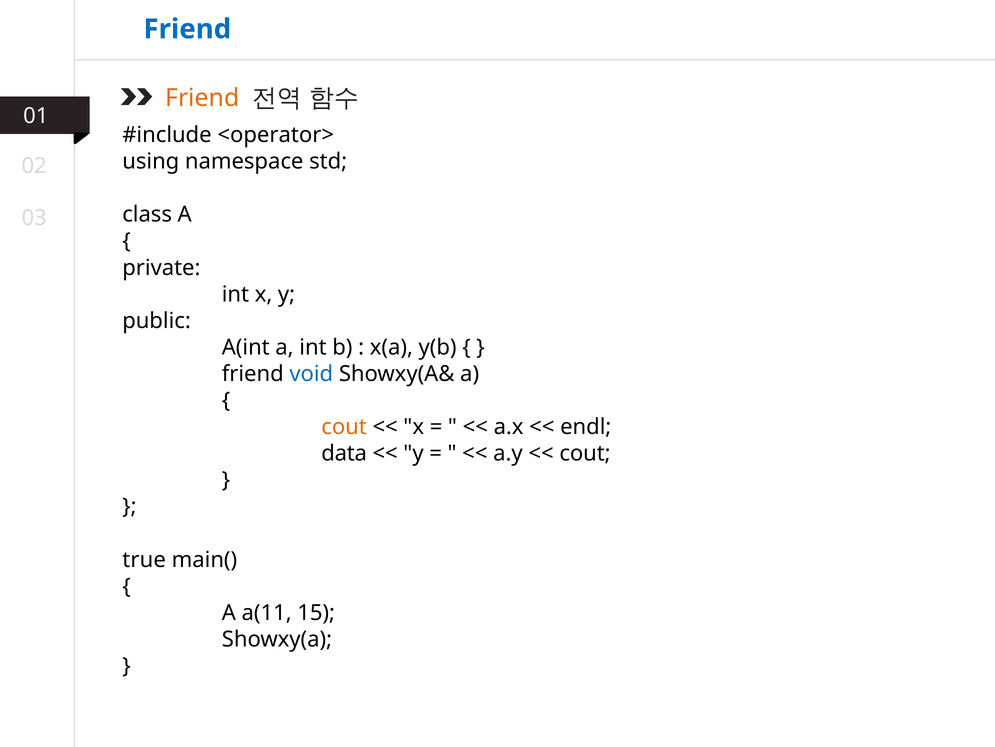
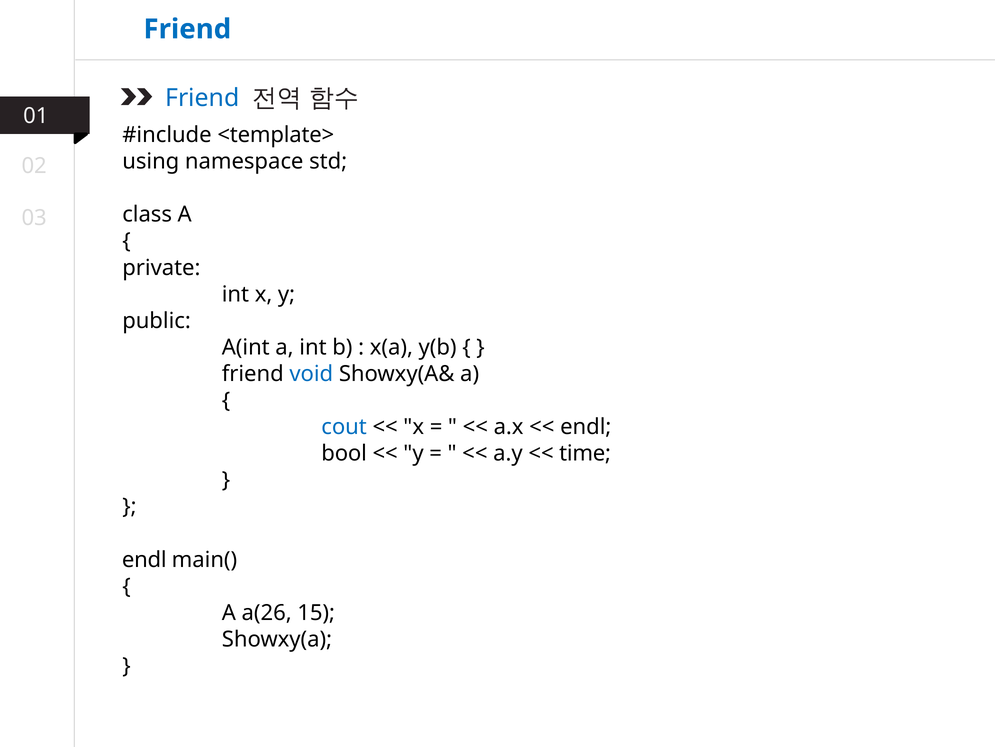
Friend colour: orange -> blue (202, 98)
<operator>: <operator> -> <template> (276, 135)
cout colour: orange -> blue (344, 427)
data: data -> bool (344, 453)
cout: cout -> time (585, 453)
true: true -> endl (144, 559)
a(11: a(11 -> a(26 (267, 612)
